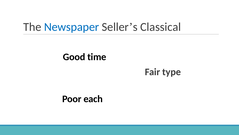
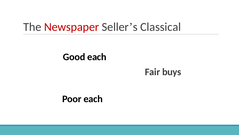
Newspaper colour: blue -> red (72, 27)
Good time: time -> each (97, 57)
type: type -> buys (172, 72)
